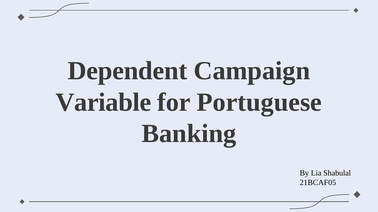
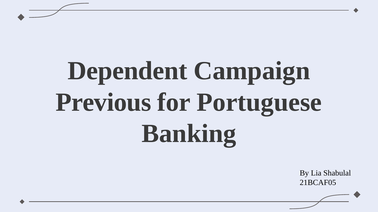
Variable: Variable -> Previous (103, 102)
